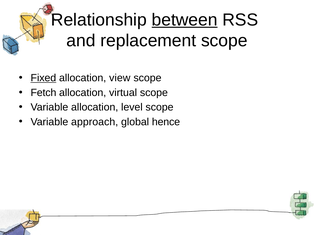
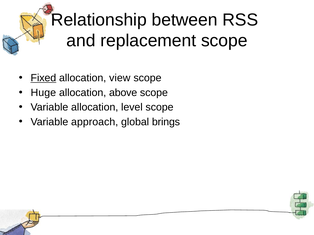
between underline: present -> none (185, 20)
Fetch: Fetch -> Huge (43, 93)
virtual: virtual -> above (123, 93)
hence: hence -> brings (166, 122)
